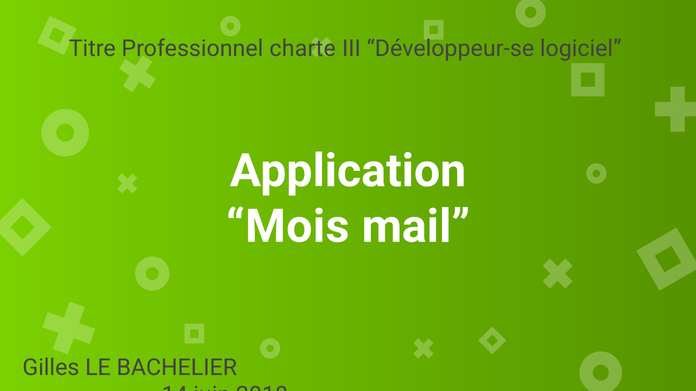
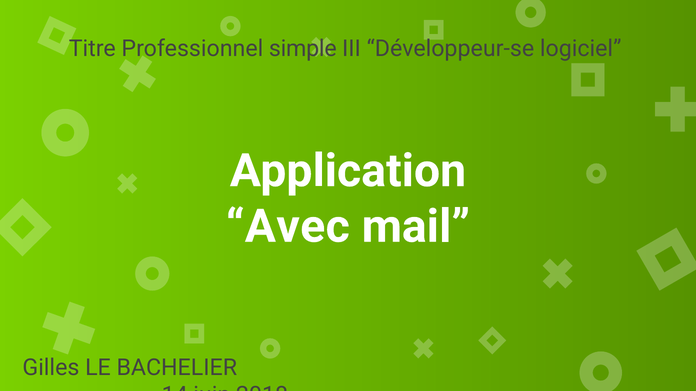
charte: charte -> simple (303, 49)
Mois: Mois -> Avec (288, 227)
